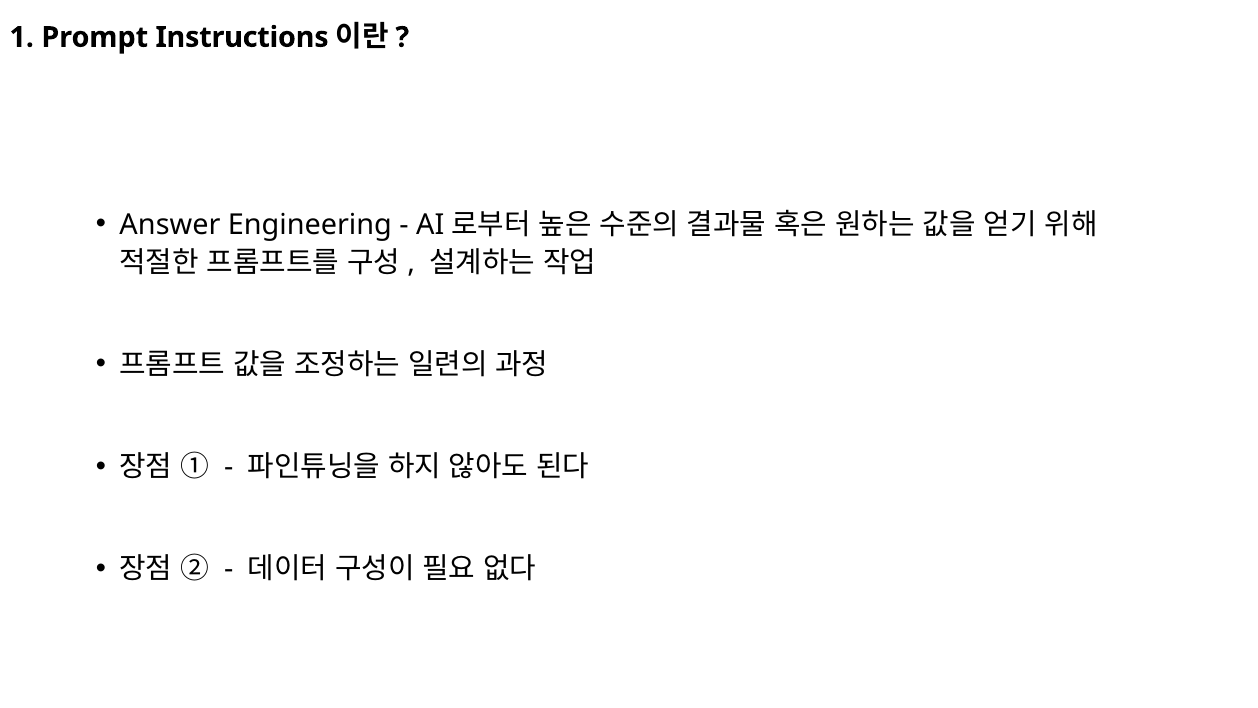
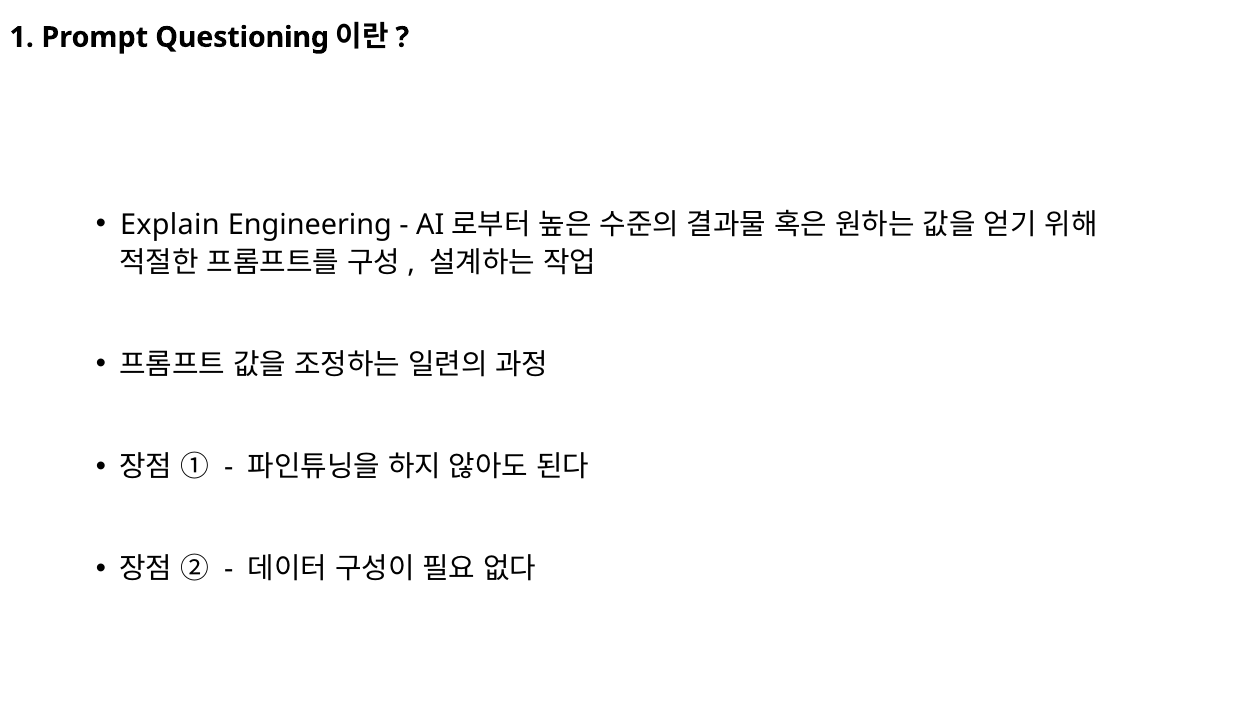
Instructions: Instructions -> Questioning (242, 37)
Answer: Answer -> Explain (170, 224)
